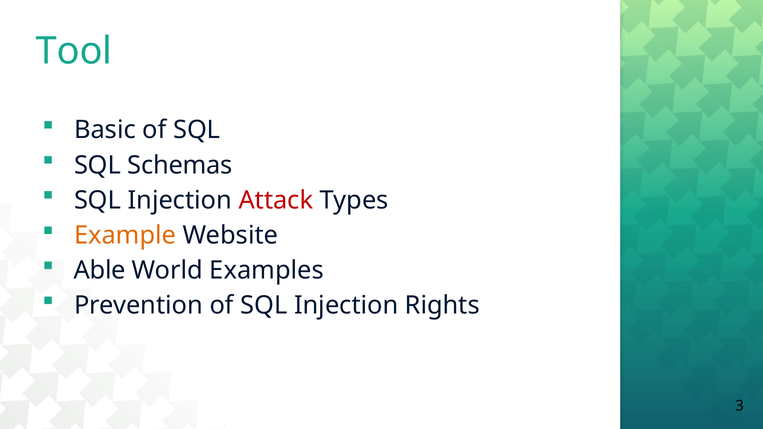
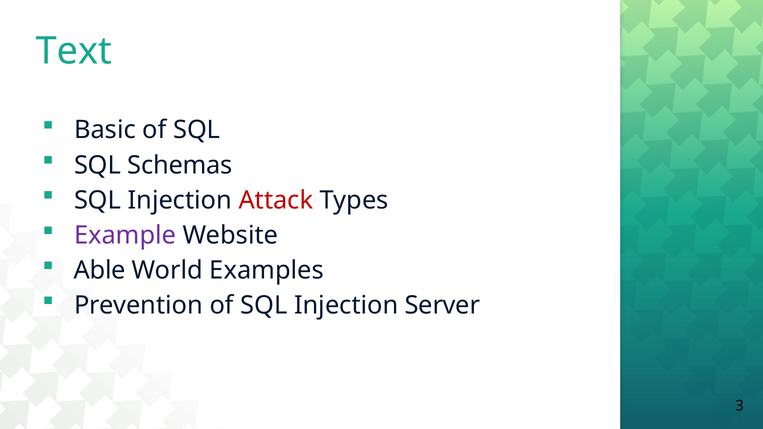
Tool: Tool -> Text (74, 51)
Example colour: orange -> purple (125, 235)
Rights: Rights -> Server (442, 306)
